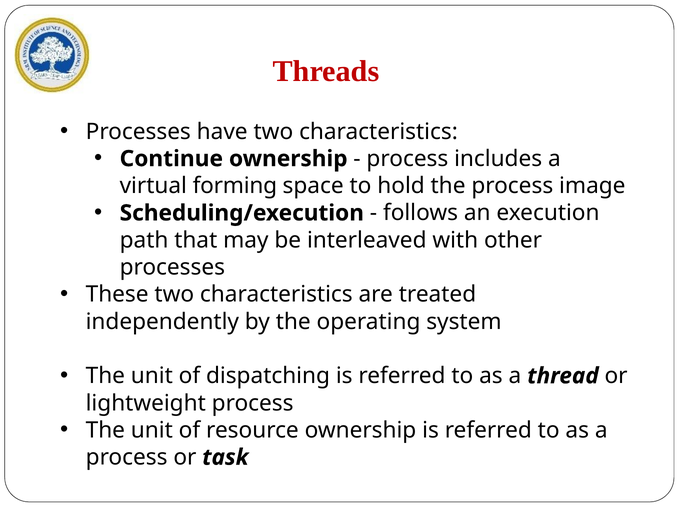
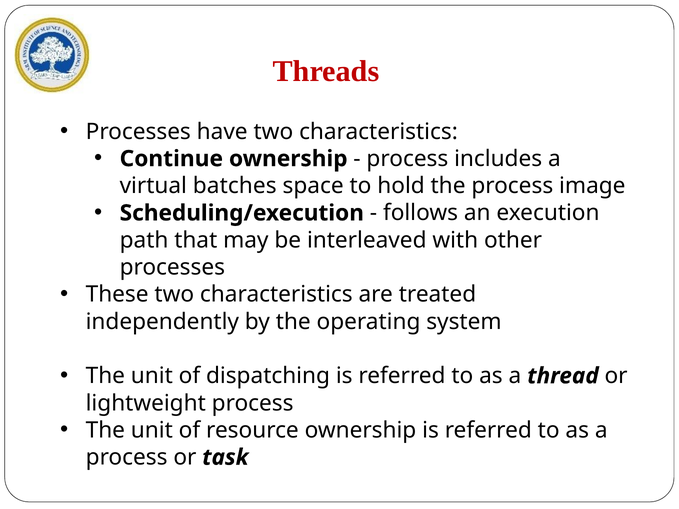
forming: forming -> batches (235, 186)
